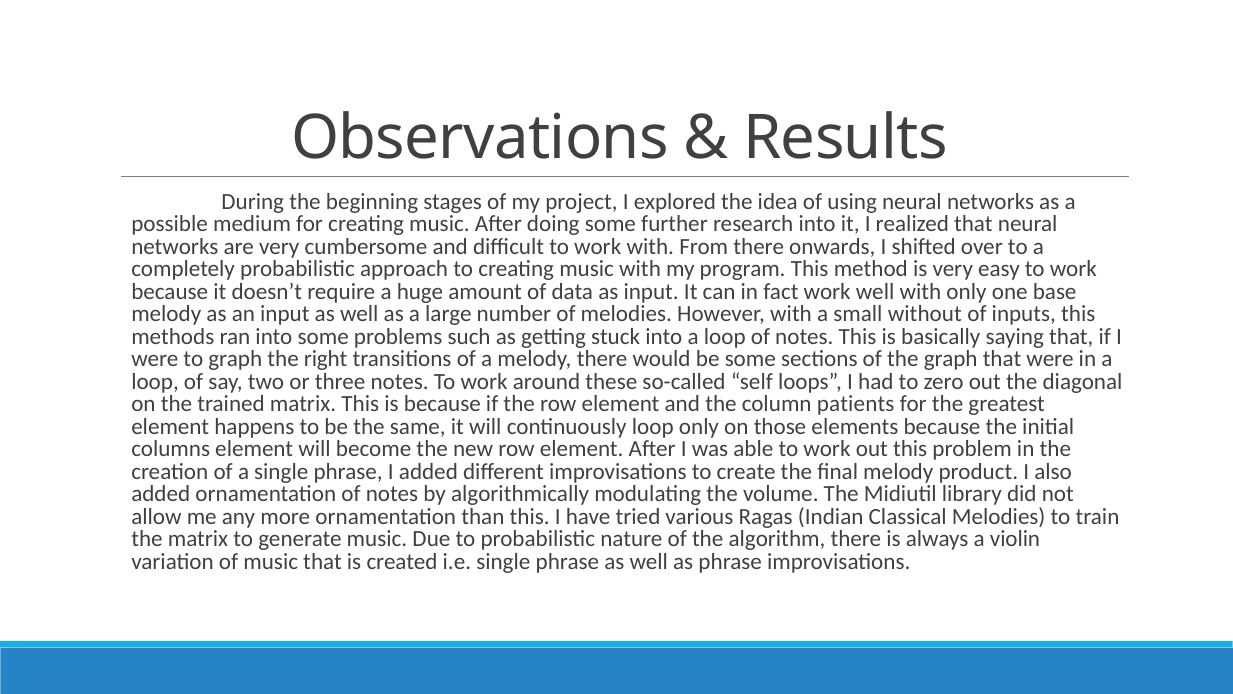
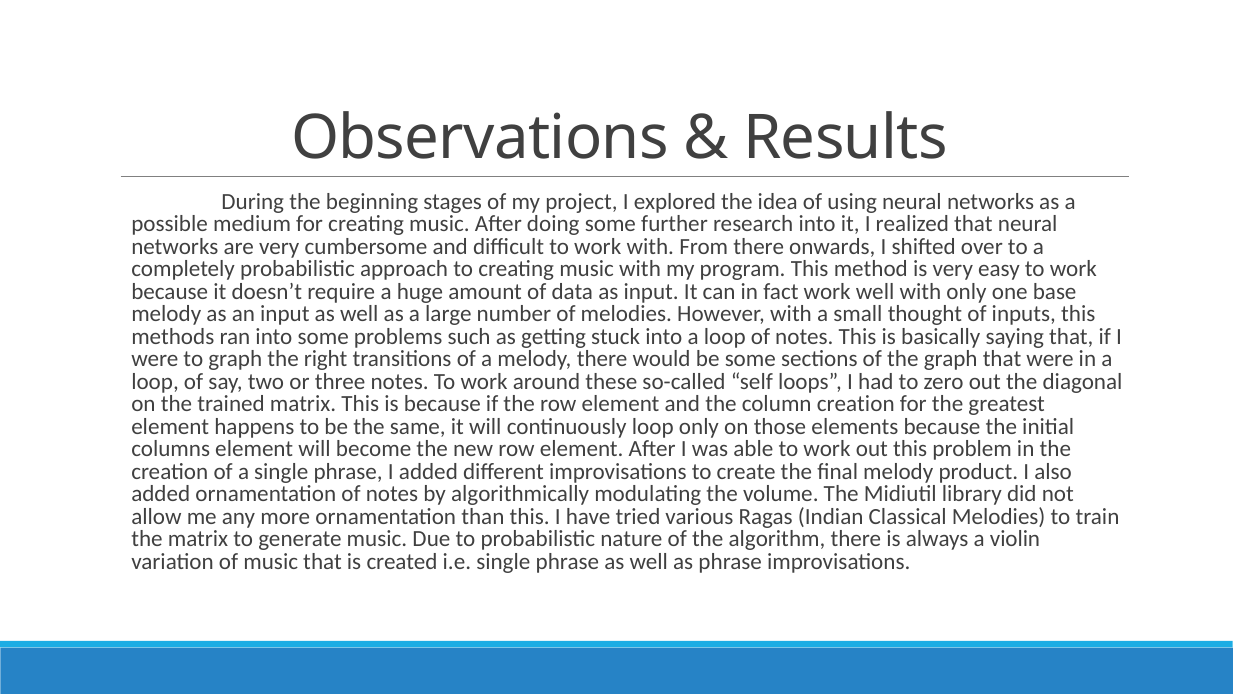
without: without -> thought (925, 314)
column patients: patients -> creation (856, 404)
